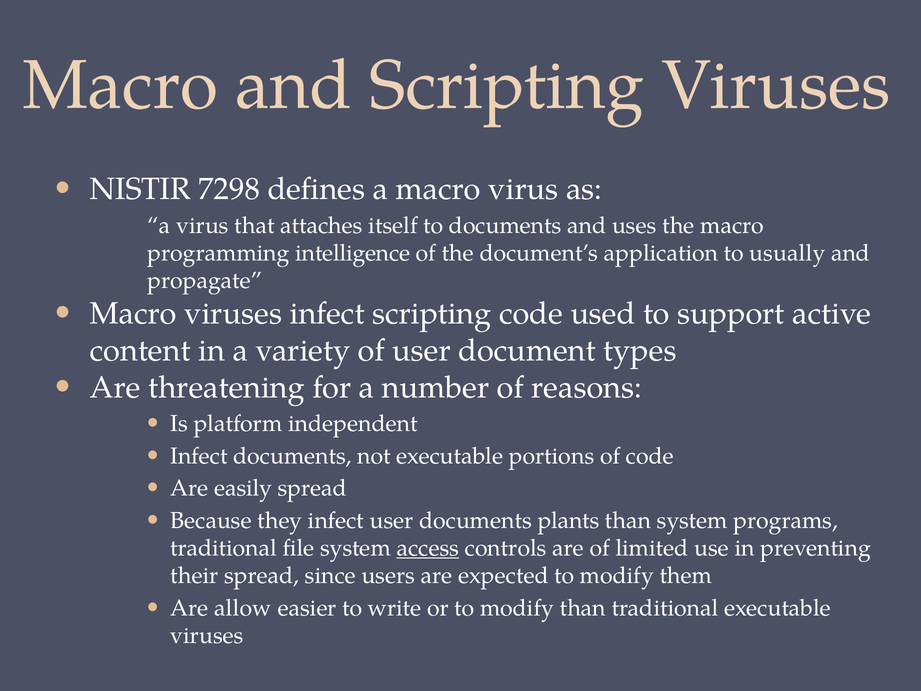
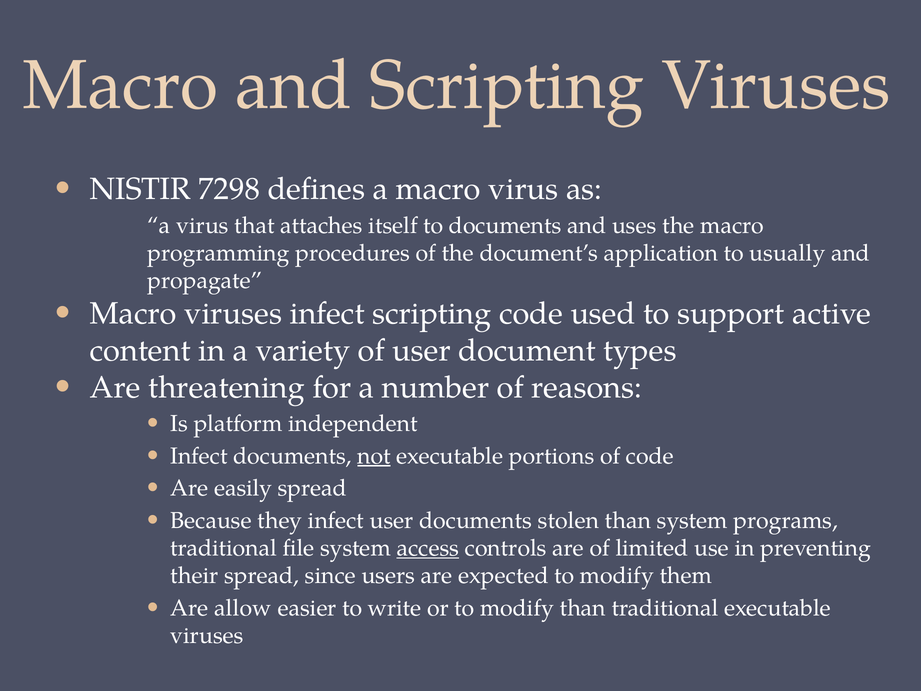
intelligence: intelligence -> procedures (353, 253)
not underline: none -> present (374, 456)
plants: plants -> stolen (568, 520)
